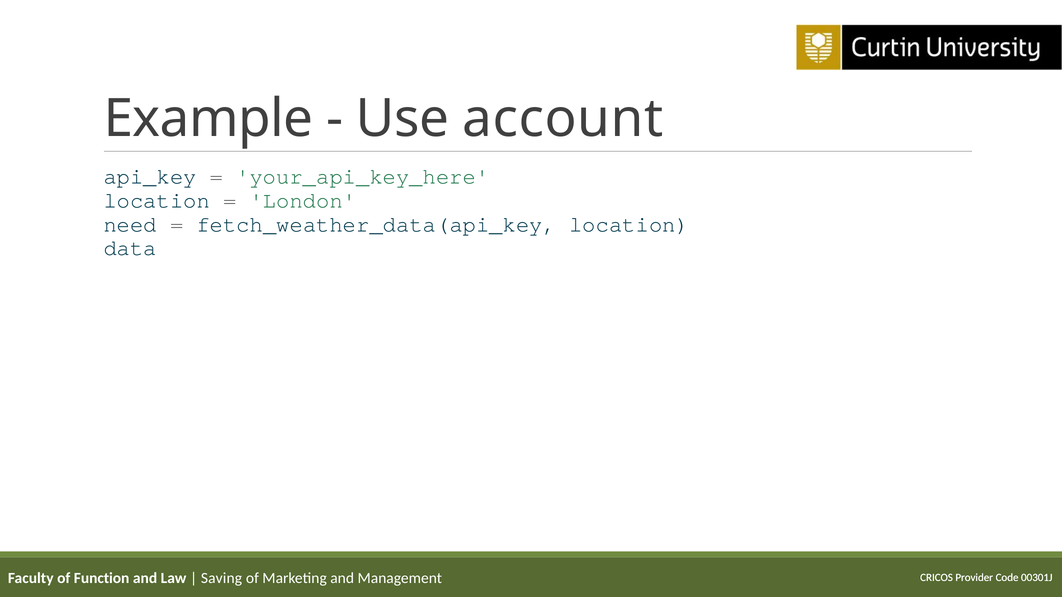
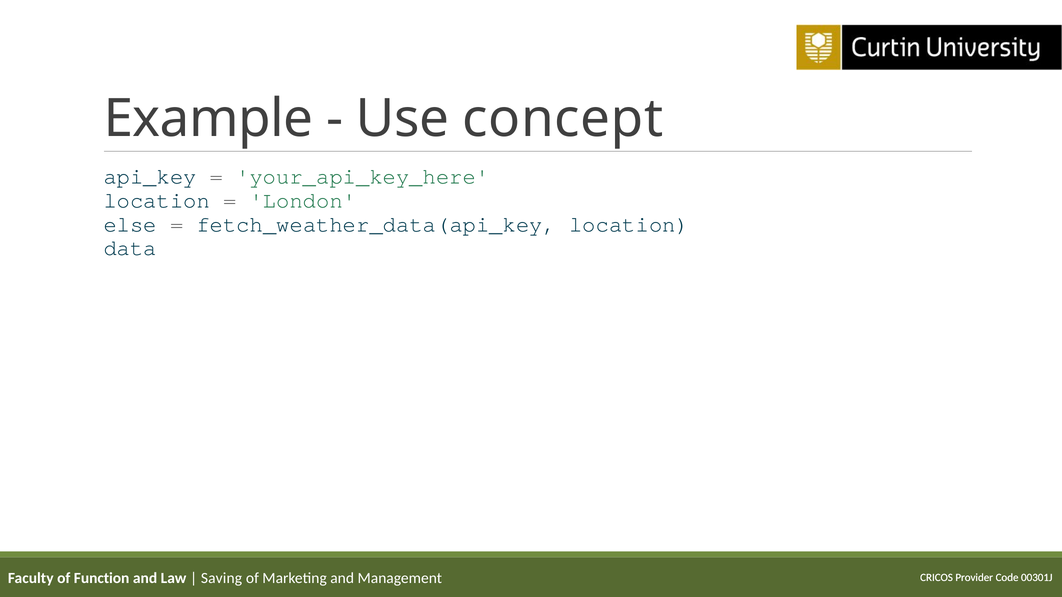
account: account -> concept (563, 119)
need: need -> else (130, 224)
